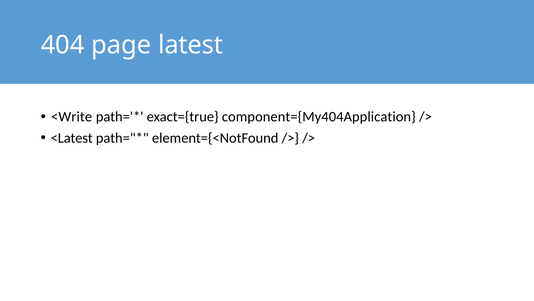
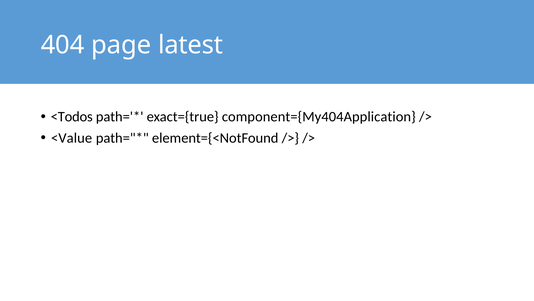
<Write: <Write -> <Todos (72, 117)
<Latest: <Latest -> <Value (72, 138)
